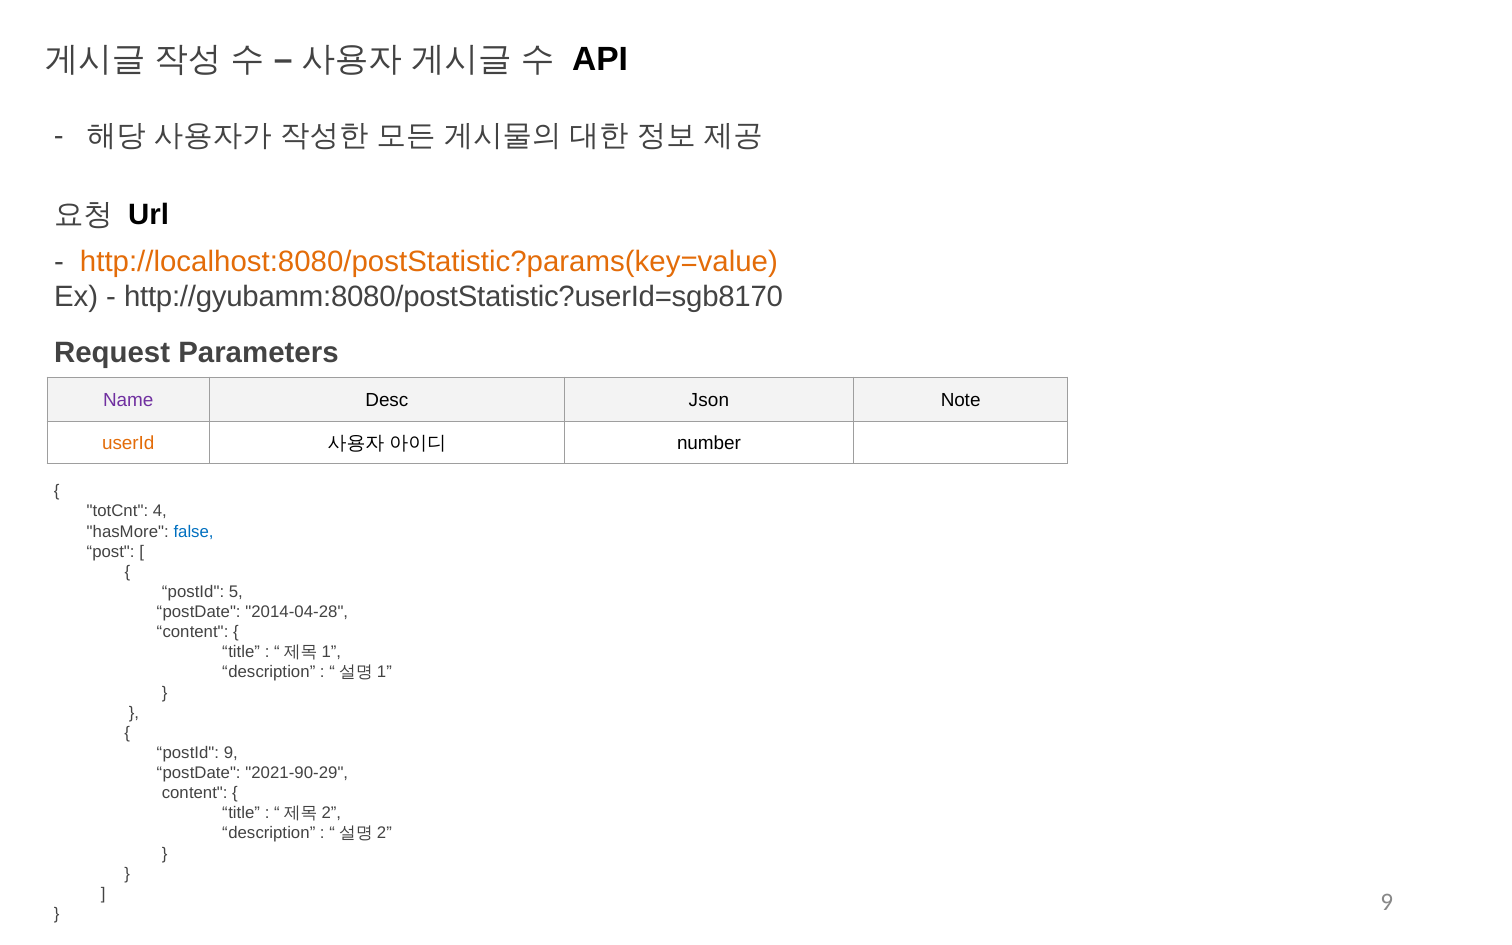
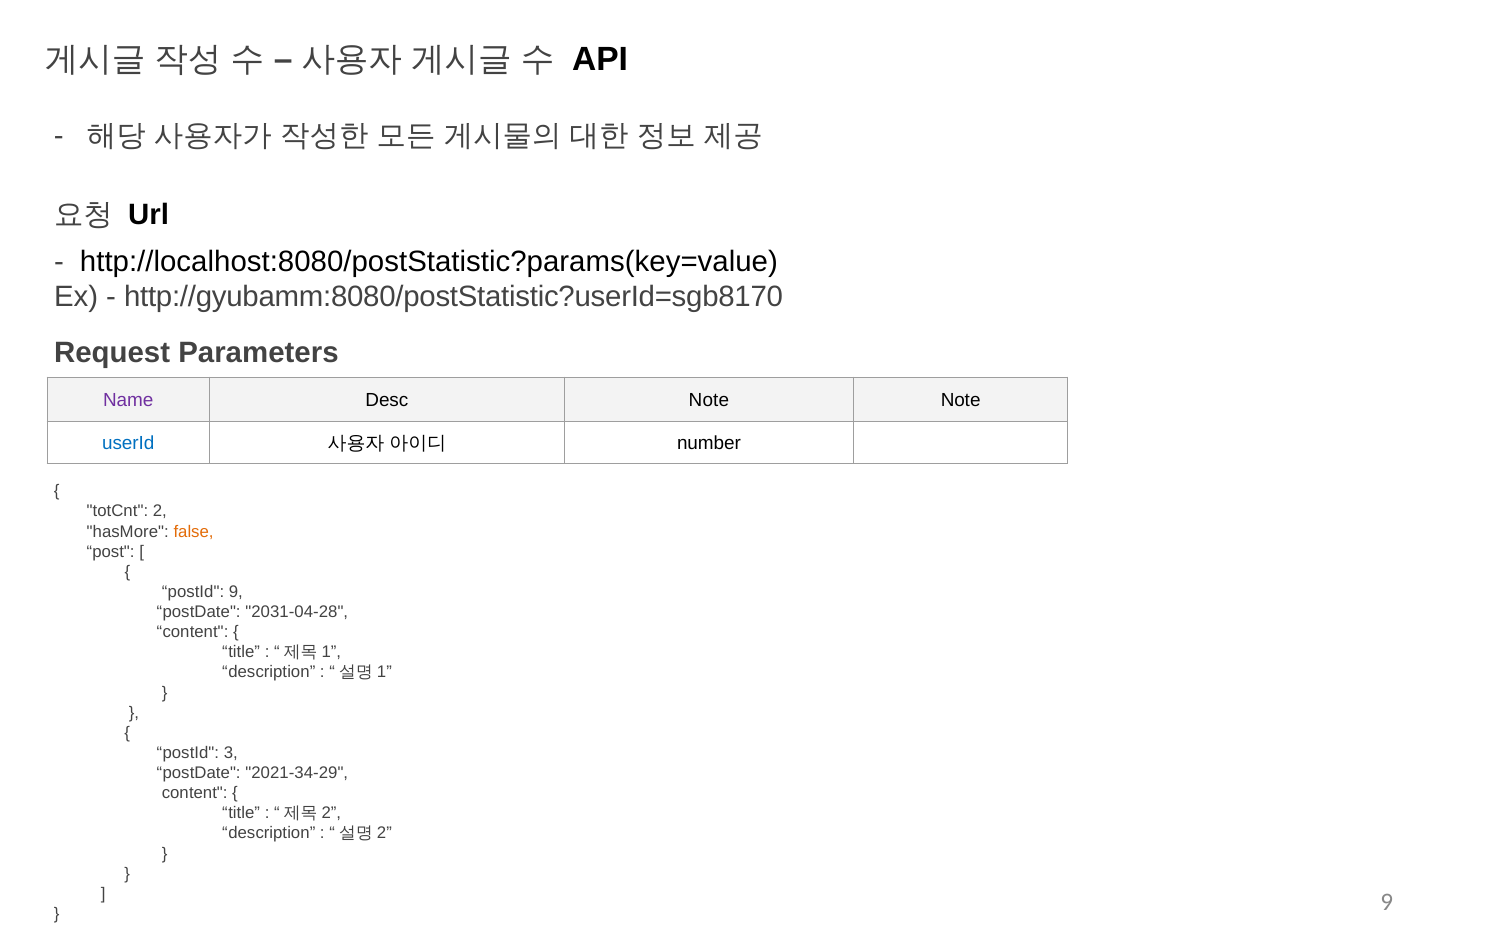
http://localhost:8080/postStatistic?params(key=value colour: orange -> black (429, 262)
Desc Json: Json -> Note (709, 400)
userId colour: orange -> blue (128, 443)
4: 4 -> 2 (160, 511)
false colour: blue -> orange (194, 532)
postId 5: 5 -> 9 (236, 592)
2014-04-28: 2014-04-28 -> 2031-04-28 (297, 612)
postId 9: 9 -> 3 (231, 753)
2021-90-29: 2021-90-29 -> 2021-34-29 (297, 773)
